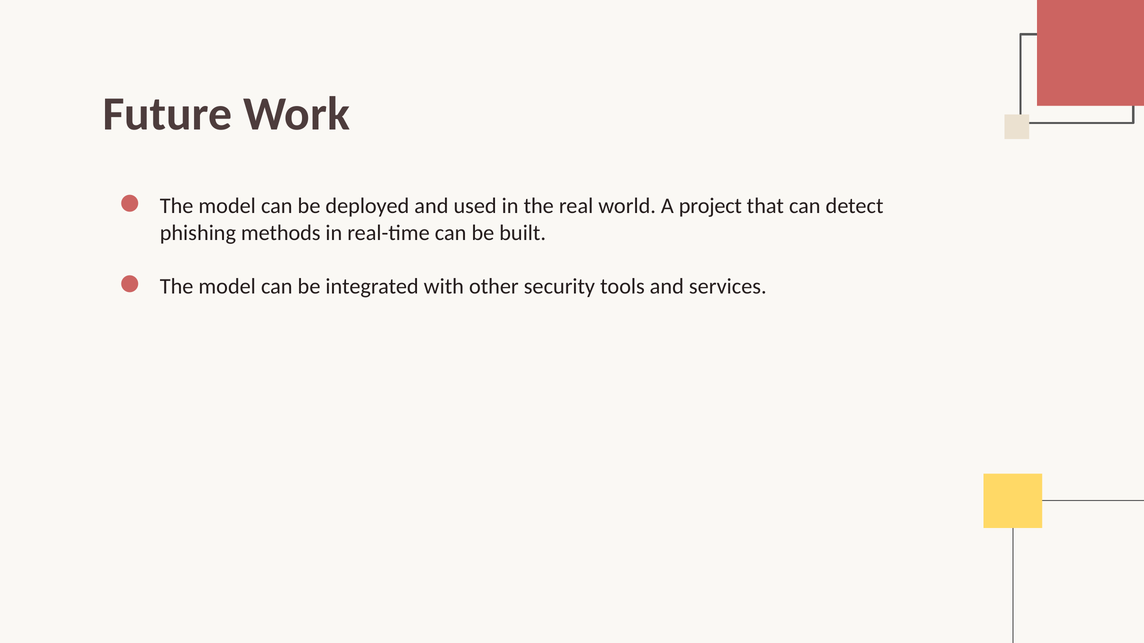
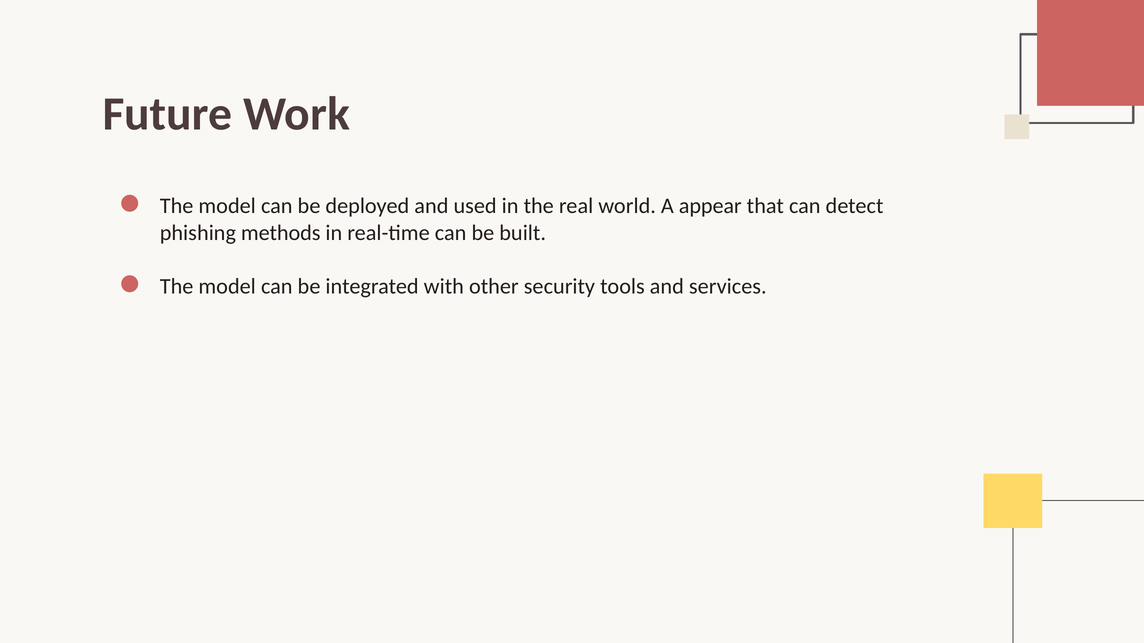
project: project -> appear (710, 206)
